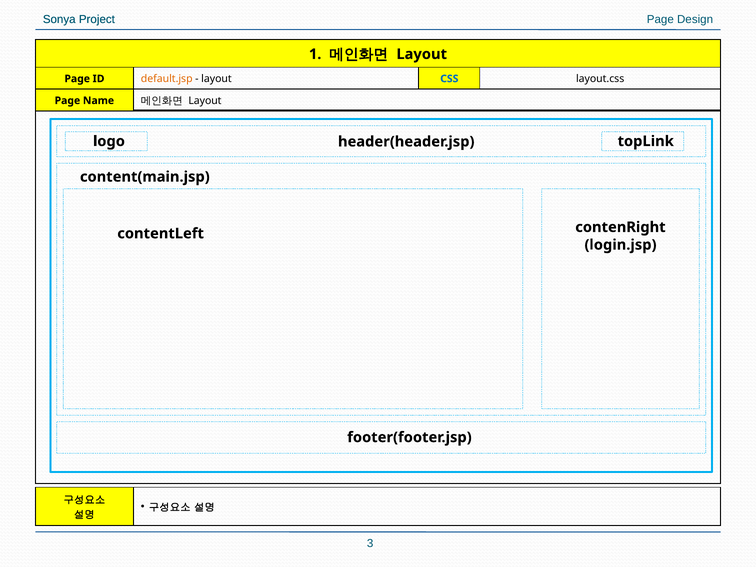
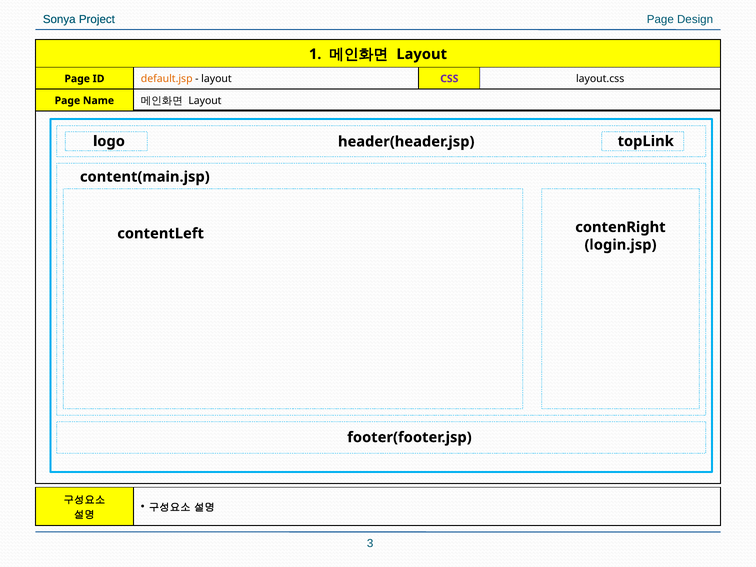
CSS colour: blue -> purple (449, 79)
